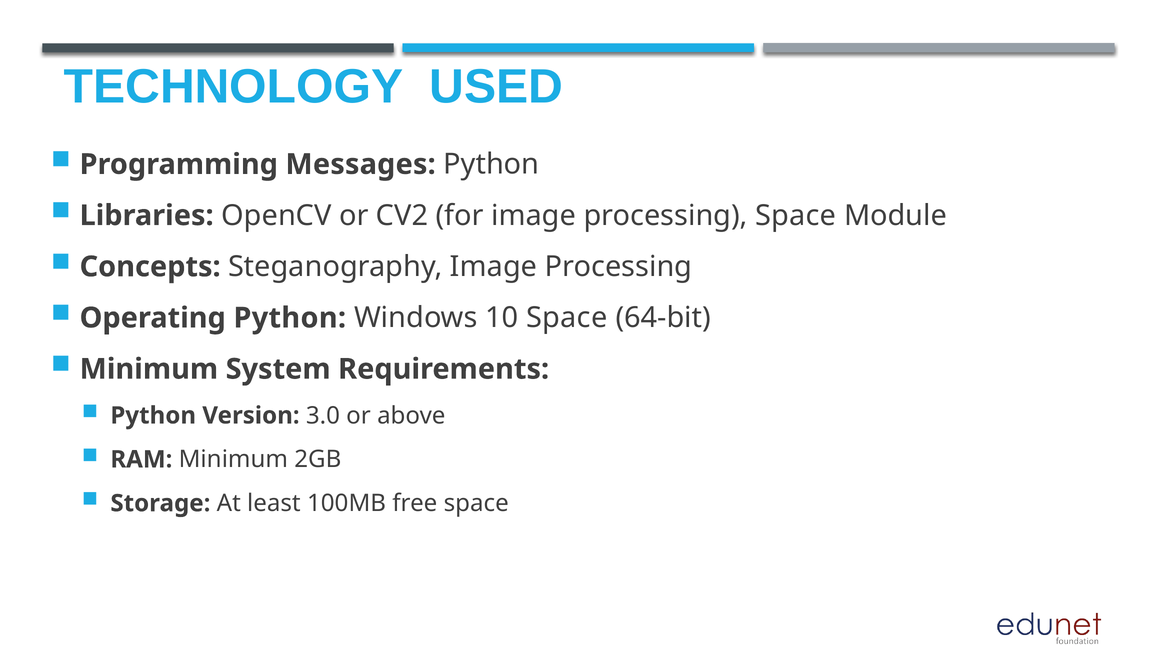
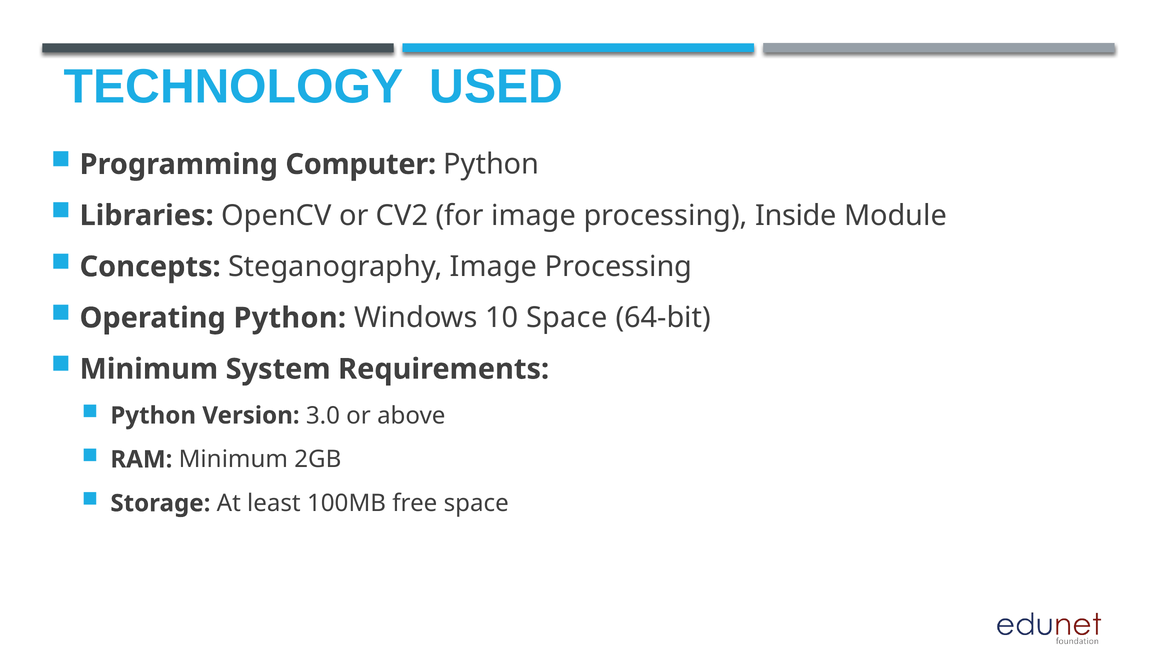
Messages: Messages -> Computer (361, 164)
processing Space: Space -> Inside (796, 215)
